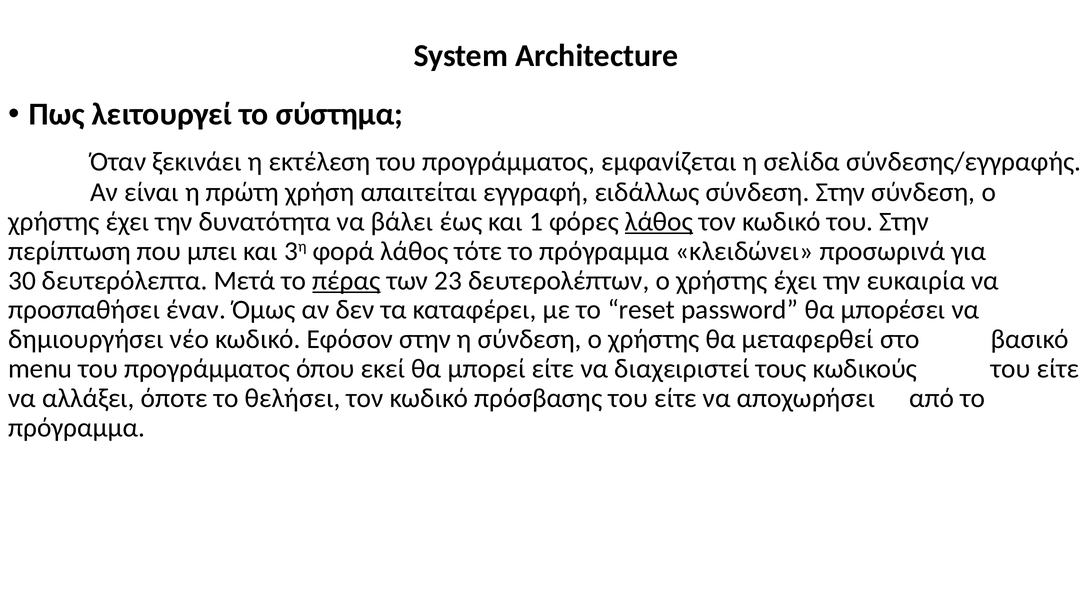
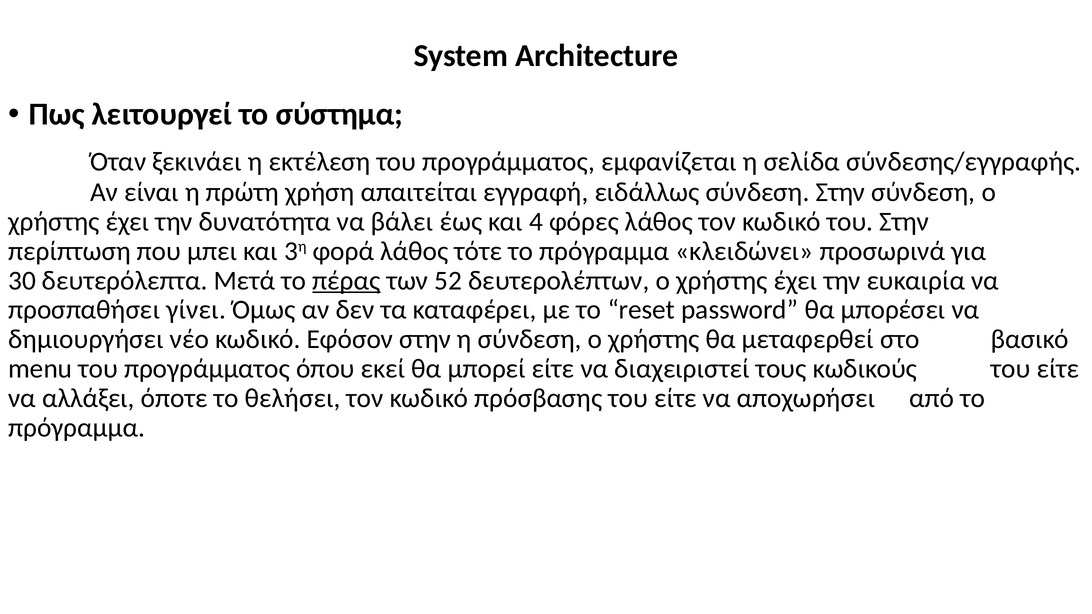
1: 1 -> 4 (536, 222)
λάθος underline: present -> none (659, 222)
23: 23 -> 52 (448, 281)
έναν: έναν -> γίνει (196, 310)
